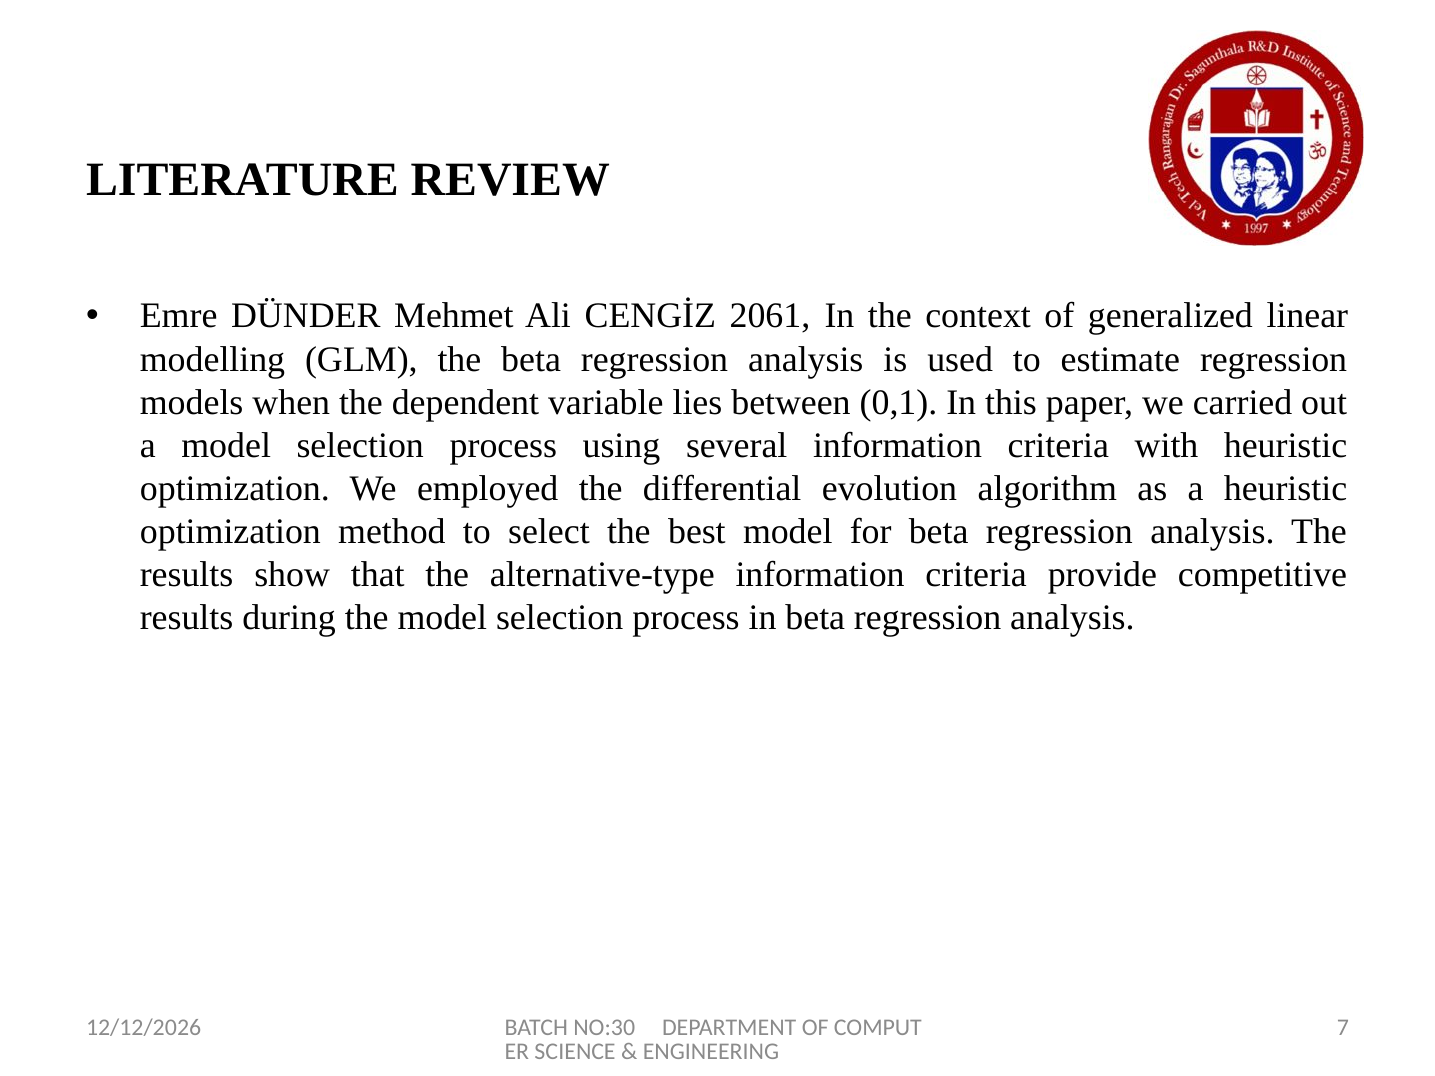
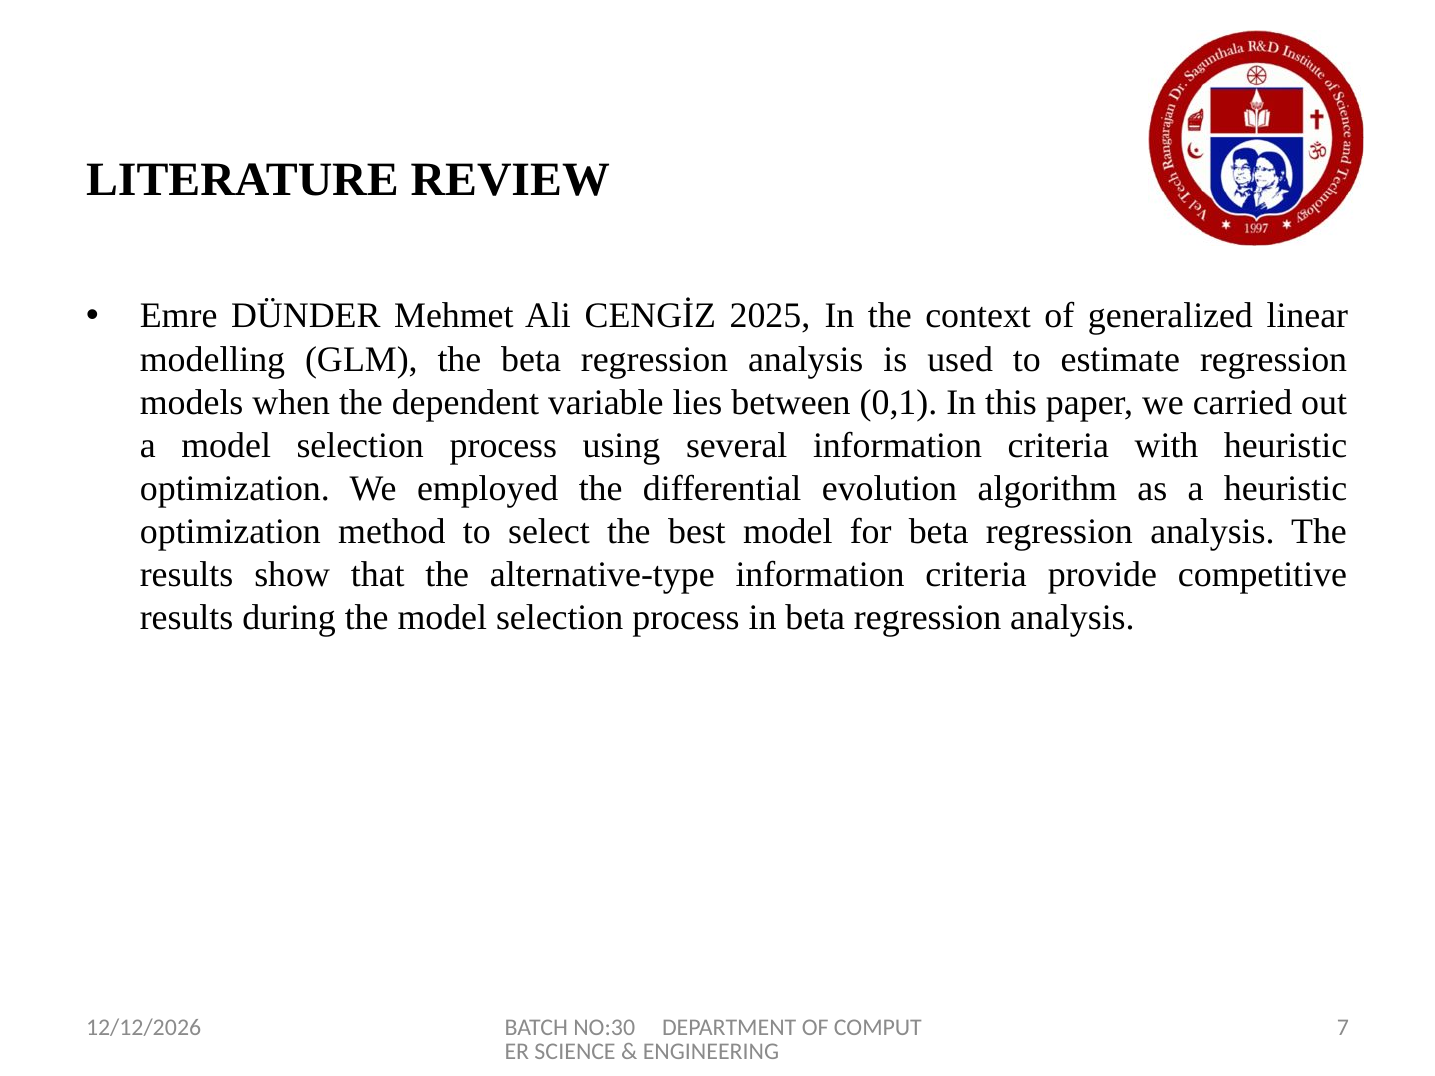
2061: 2061 -> 2025 (770, 316)
